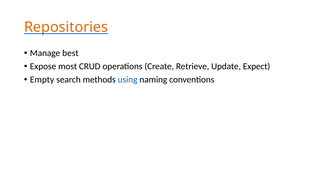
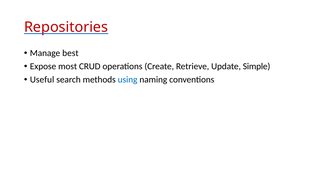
Repositories colour: orange -> red (66, 27)
Expect: Expect -> Simple (257, 66)
Empty: Empty -> Useful (42, 80)
